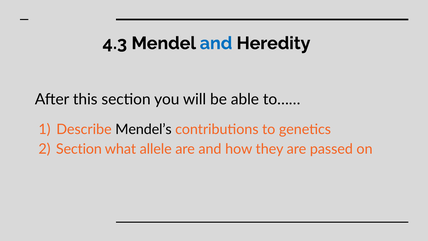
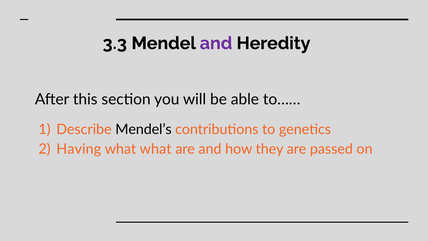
4.3: 4.3 -> 3.3 (115, 43)
and colour: blue -> purple (216, 43)
Section: Section -> Having (79, 149)
what allele: allele -> what (156, 149)
